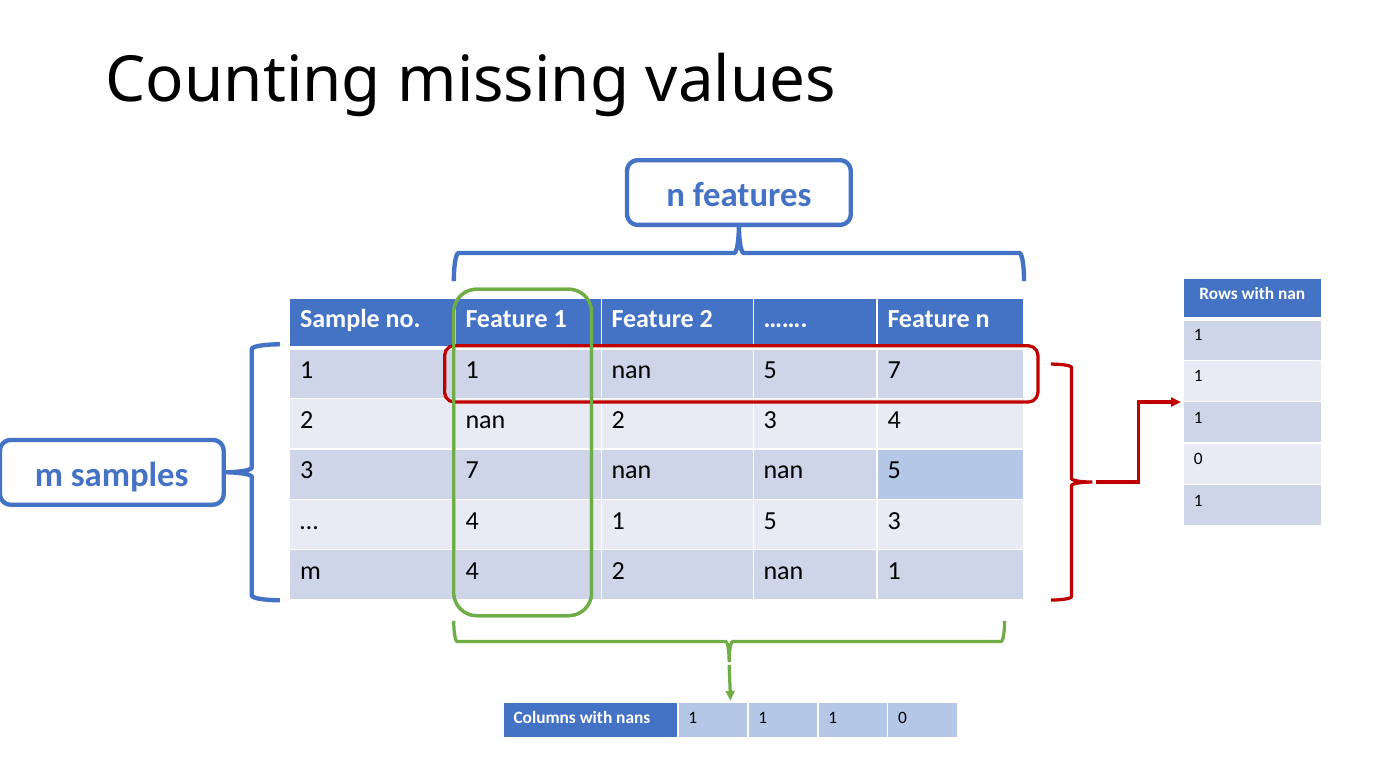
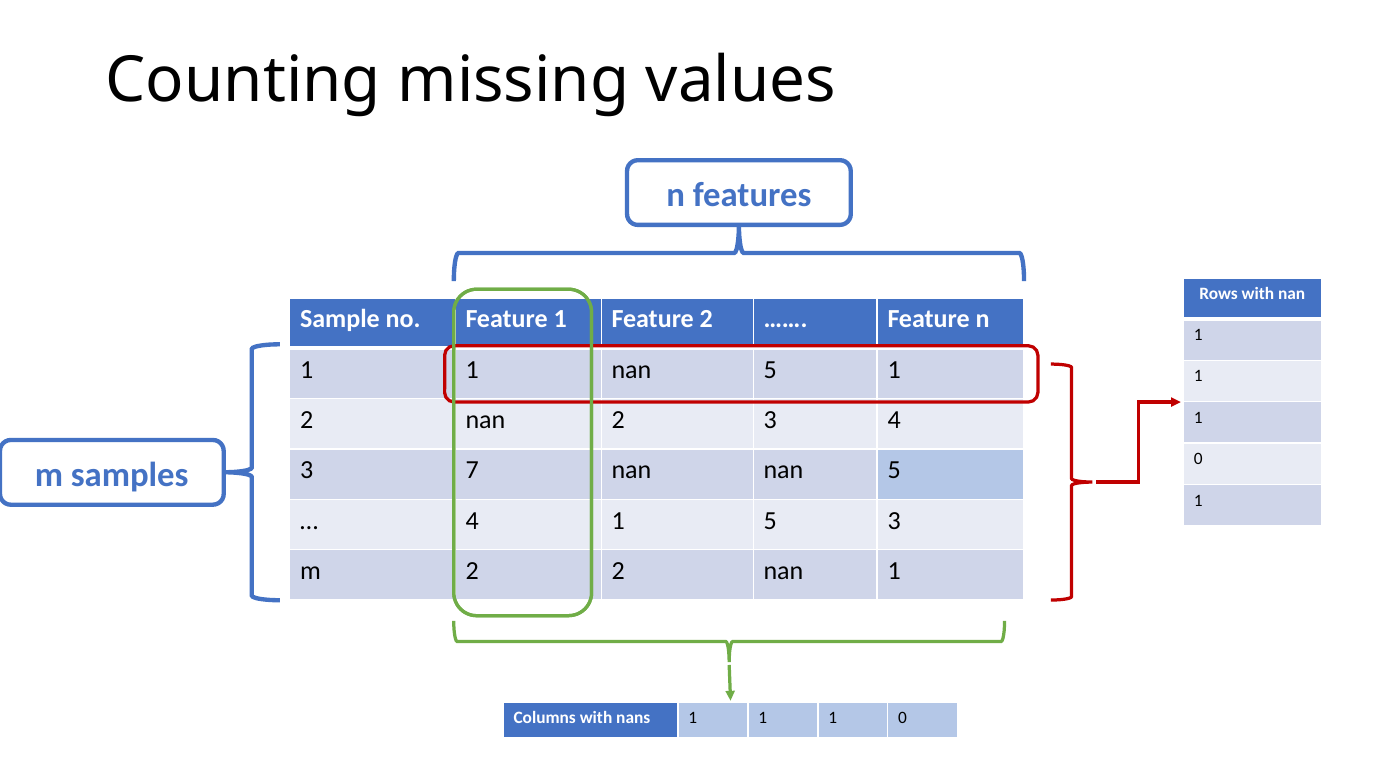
5 7: 7 -> 1 (894, 370)
m 4: 4 -> 2 (472, 571)
